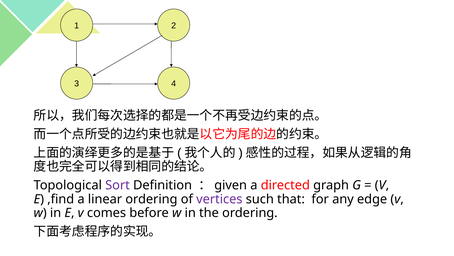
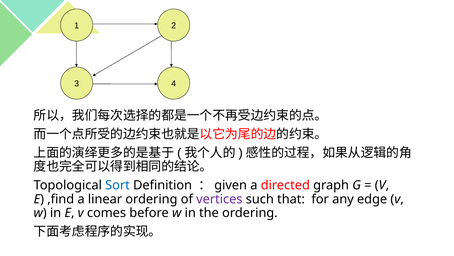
Sort colour: purple -> blue (118, 185)
